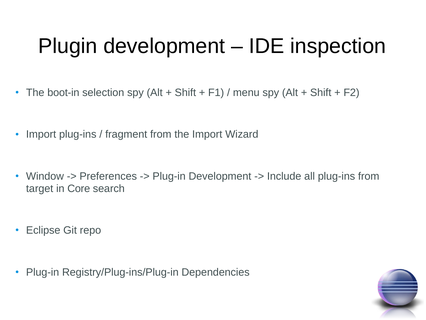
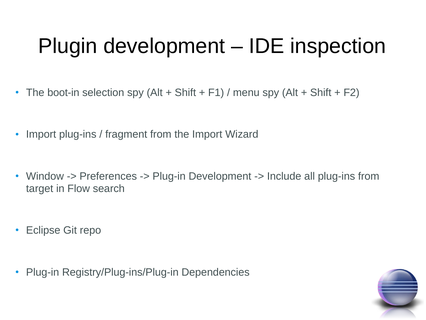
Core: Core -> Flow (79, 188)
